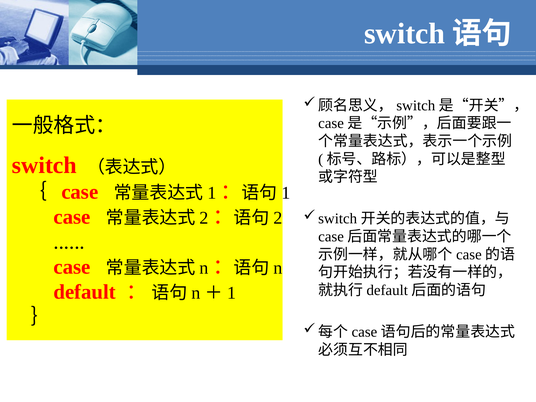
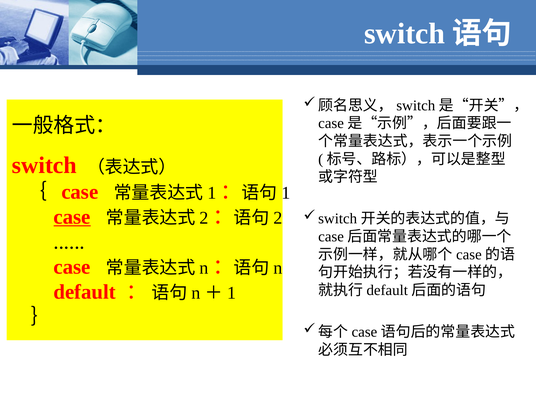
case underline: none -> present (72, 217)
